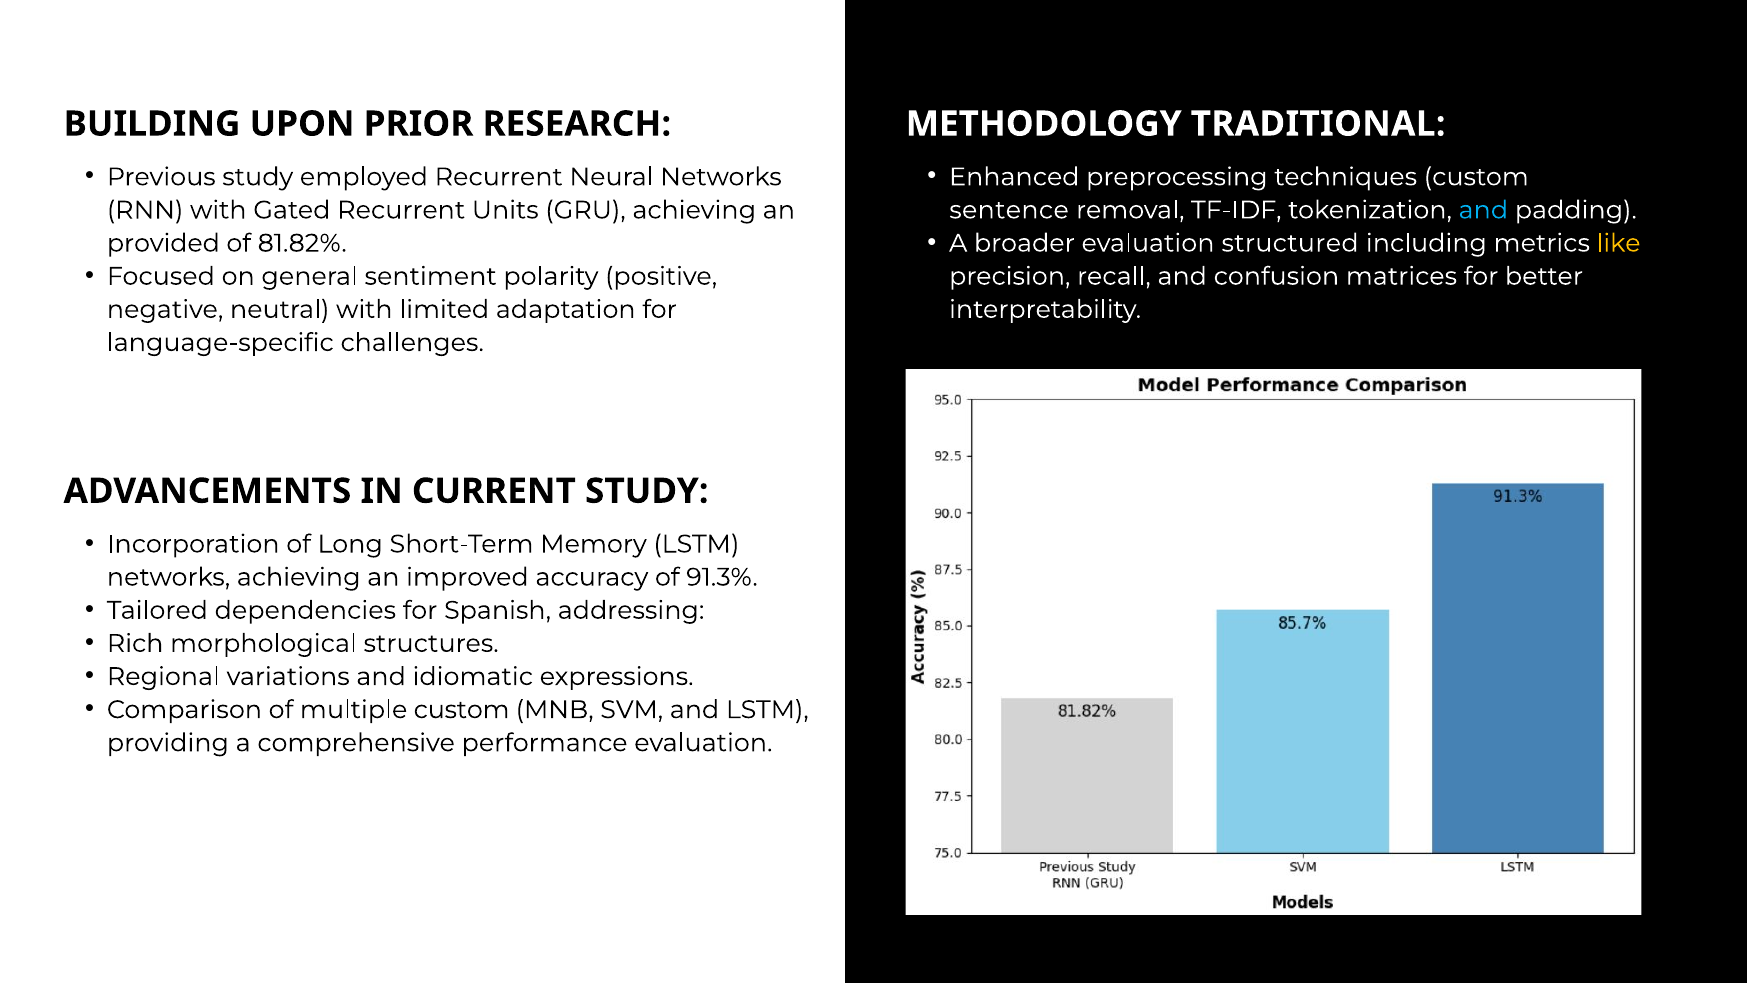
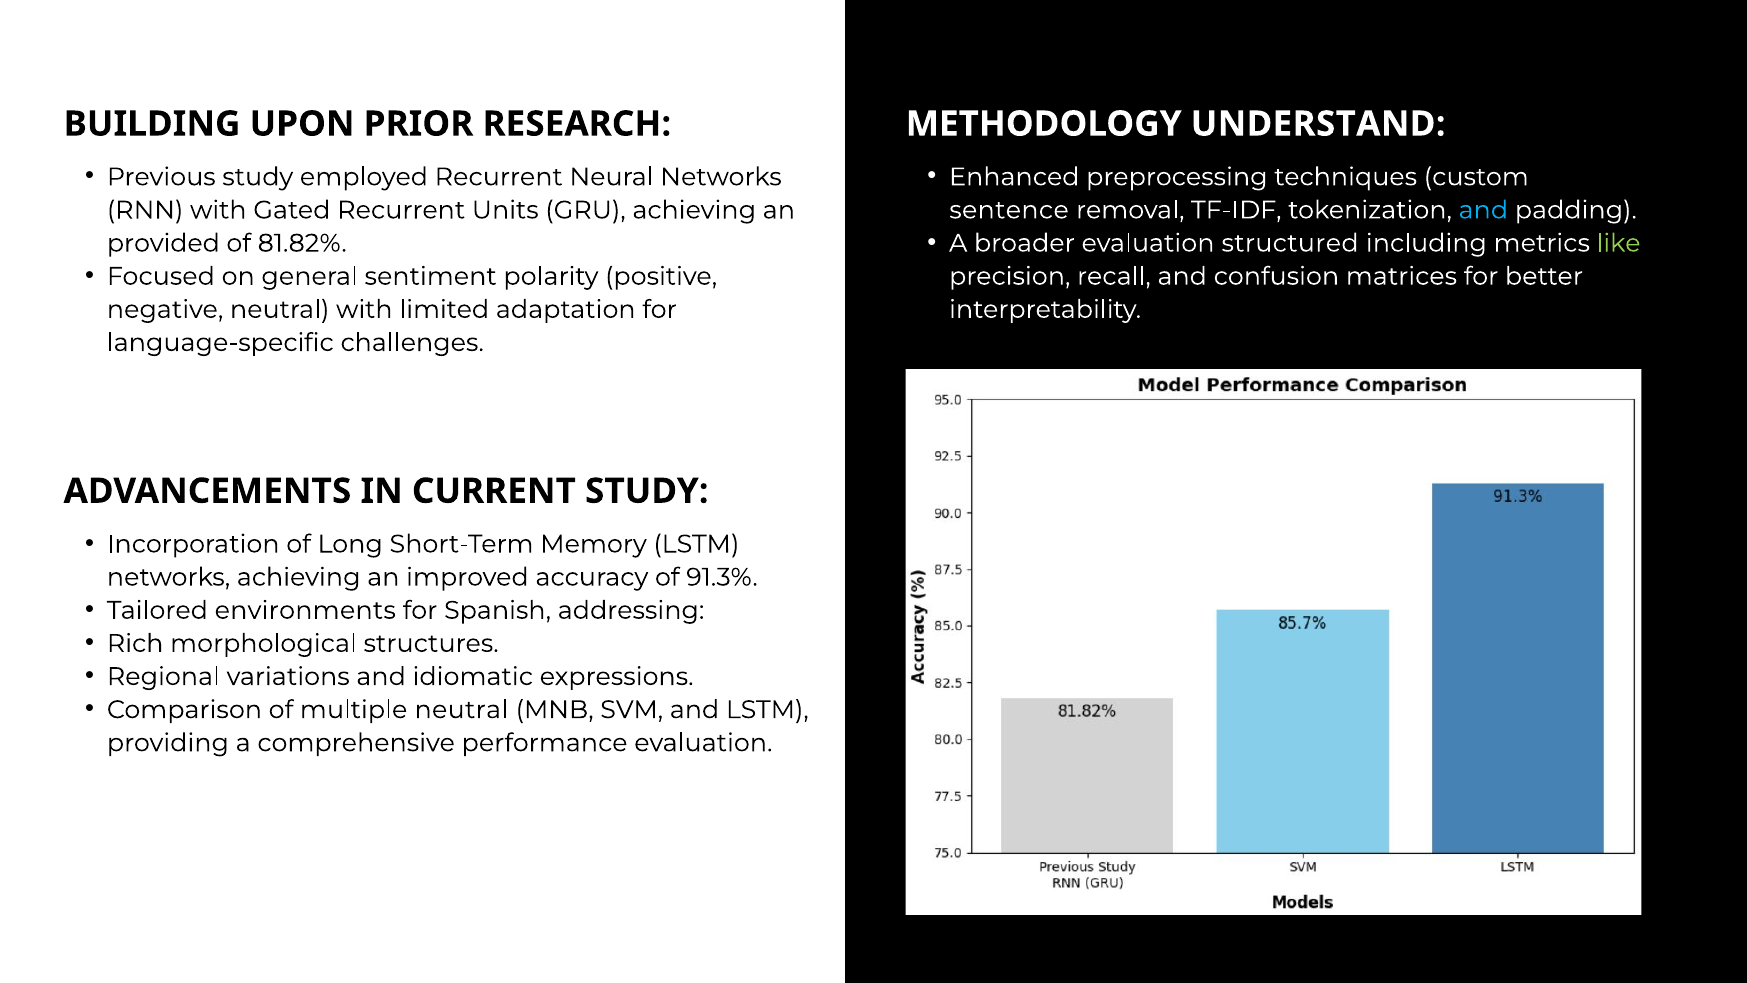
TRADITIONAL: TRADITIONAL -> UNDERSTAND (1318, 124)
like colour: yellow -> light green (1619, 243)
dependencies: dependencies -> environments (305, 610)
multiple custom: custom -> neutral (461, 710)
